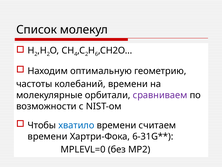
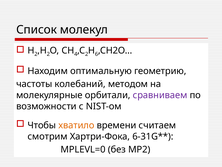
колебаний времени: времени -> методом (128, 84)
хватило colour: blue -> orange (76, 125)
времени: времени -> смотрим (48, 136)
